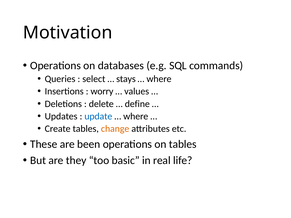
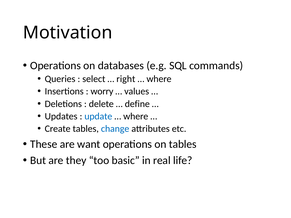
stays: stays -> right (126, 79)
change colour: orange -> blue (115, 129)
been: been -> want (89, 144)
